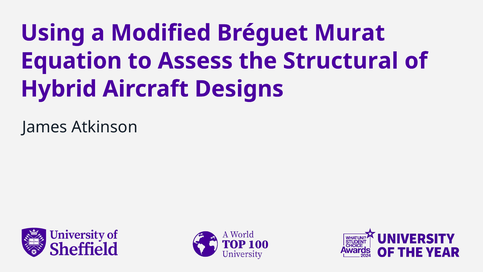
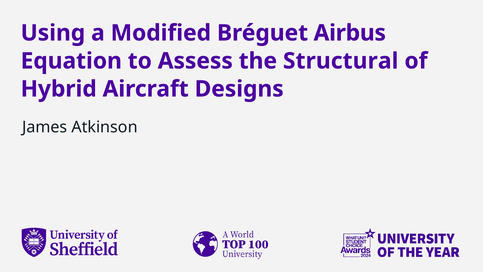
Murat: Murat -> Airbus (350, 33)
